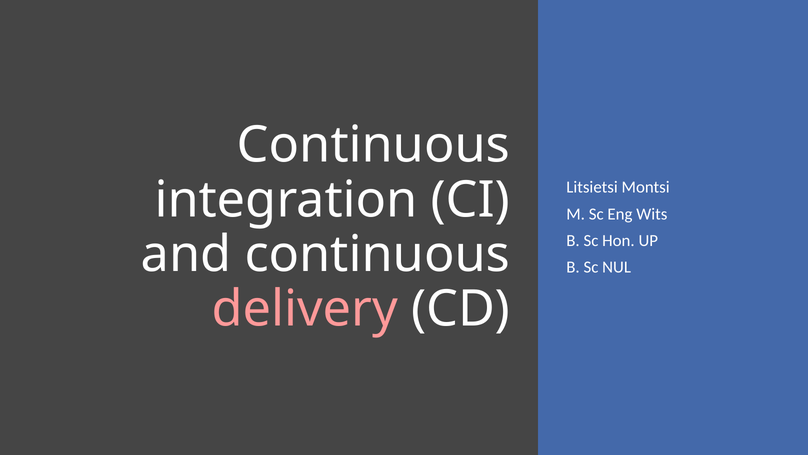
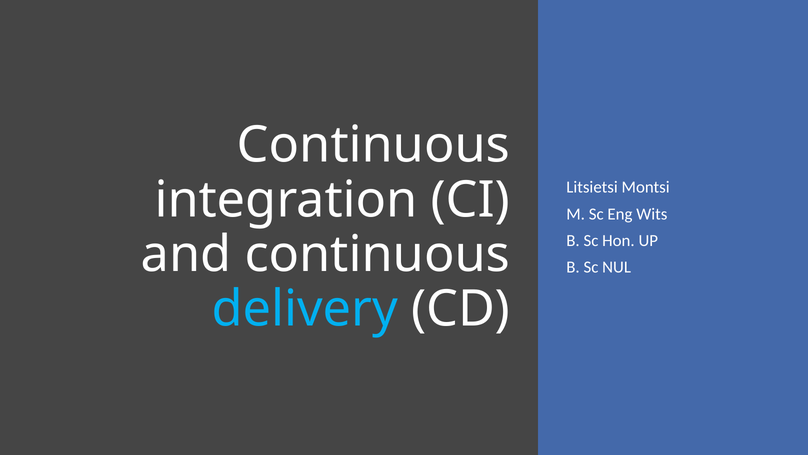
delivery colour: pink -> light blue (305, 309)
